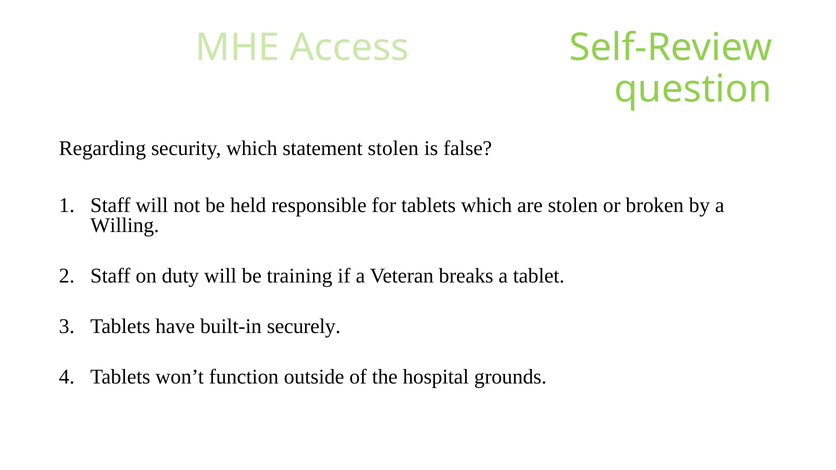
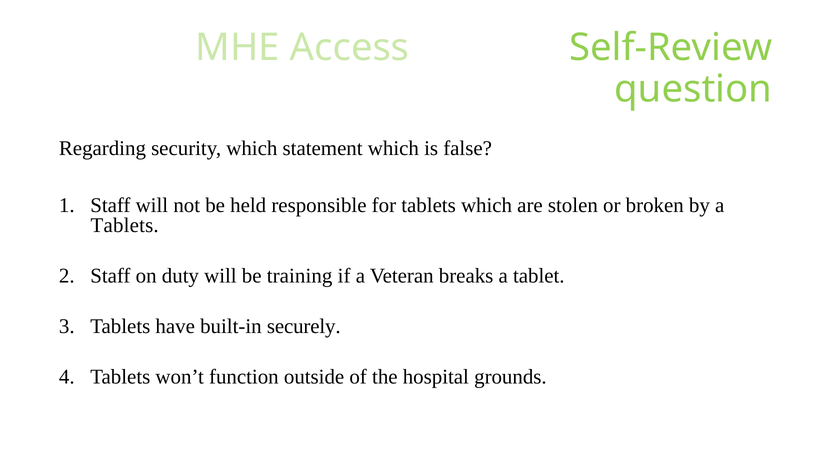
statement stolen: stolen -> which (393, 148)
Willing: Willing -> Tablets (125, 225)
